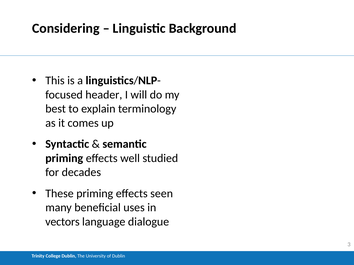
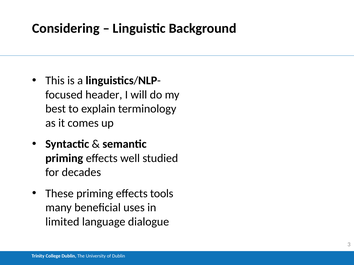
seen: seen -> tools (162, 194)
vectors: vectors -> limited (62, 222)
